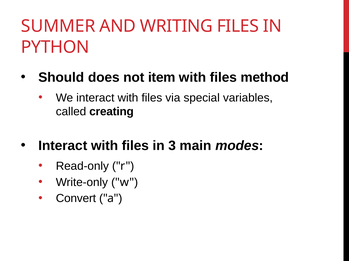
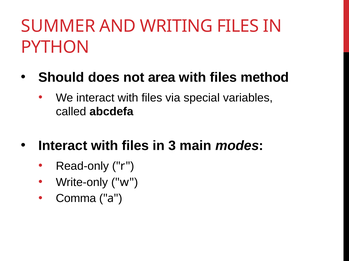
item: item -> area (162, 78)
creating: creating -> abcdefa (111, 112)
Convert: Convert -> Comma (76, 199)
